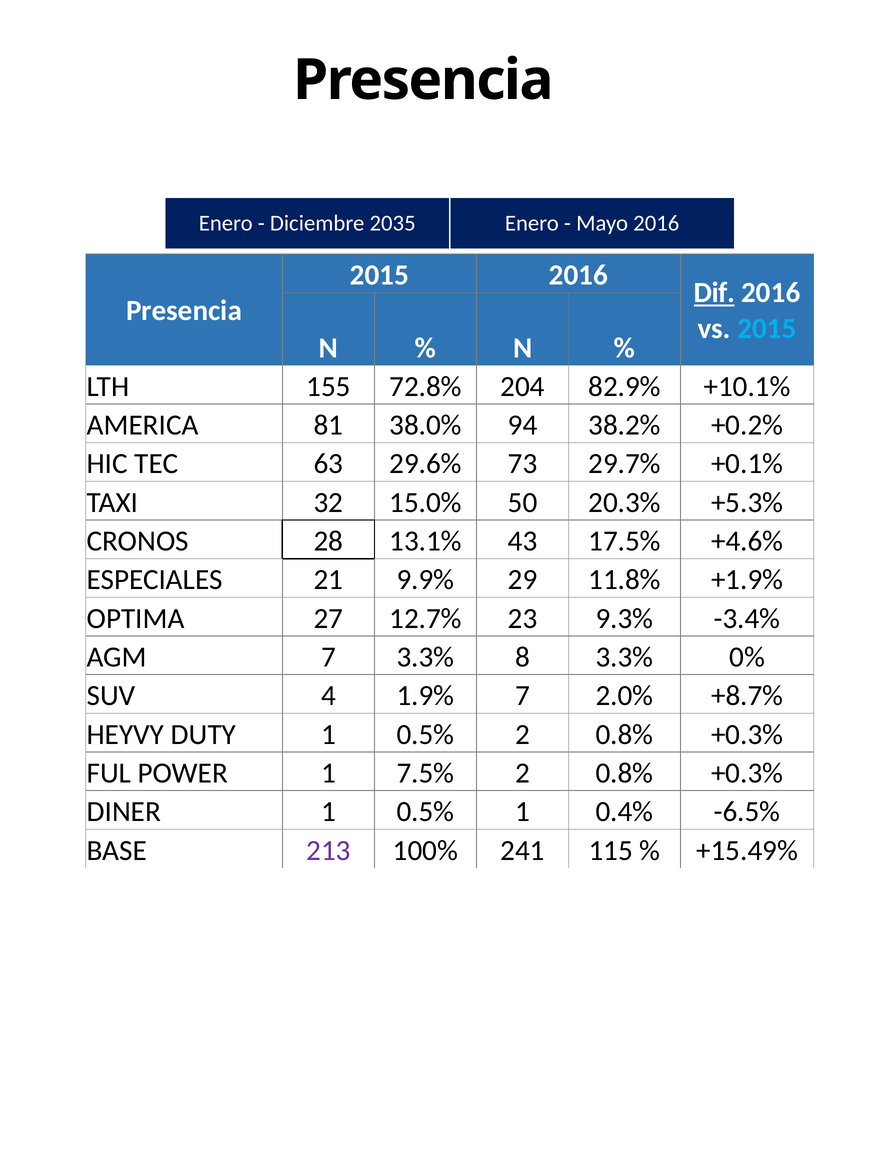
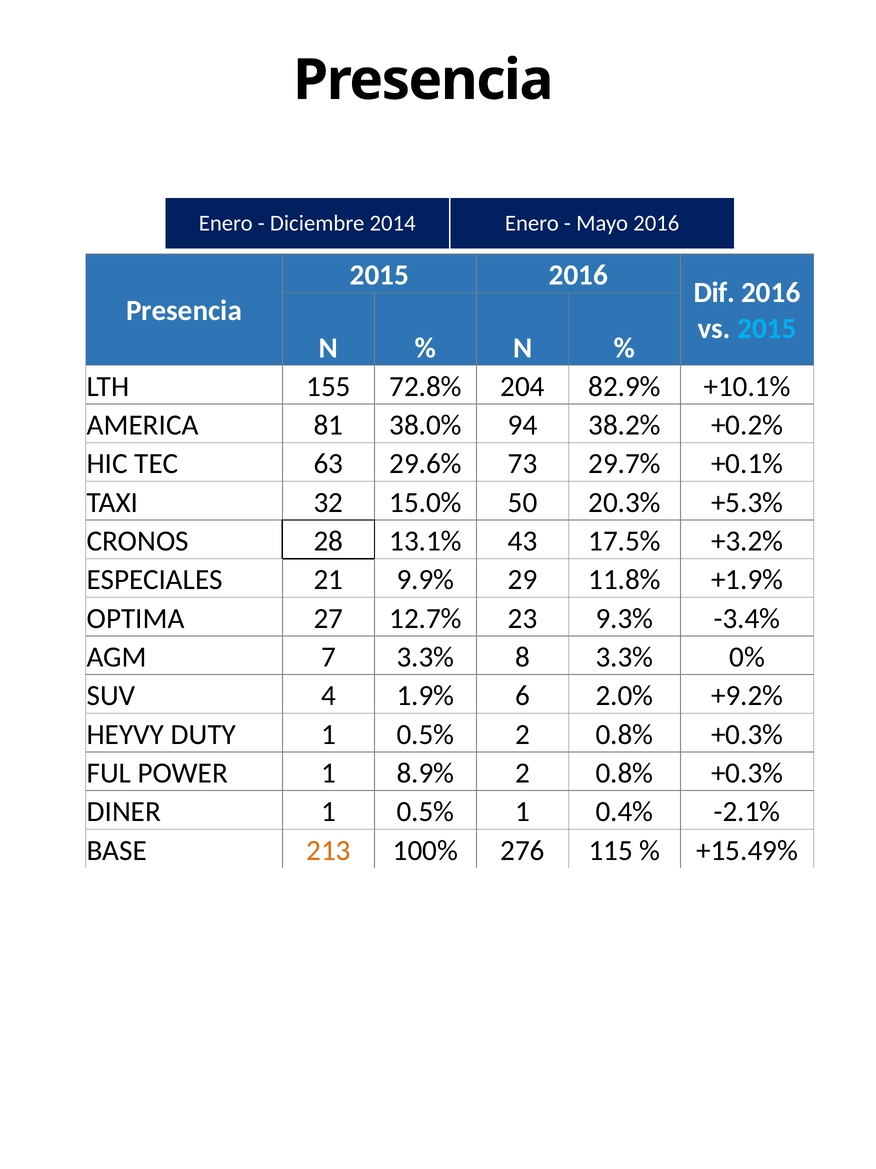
2035: 2035 -> 2014 (393, 223)
Dif underline: present -> none (714, 293)
+4.6%: +4.6% -> +3.2% (747, 541)
1.9% 7: 7 -> 6 (523, 695)
+8.7%: +8.7% -> +9.2% (747, 695)
7.5%: 7.5% -> 8.9% (425, 772)
-6.5%: -6.5% -> -2.1% (747, 811)
213 colour: purple -> orange (328, 850)
241: 241 -> 276 (523, 850)
